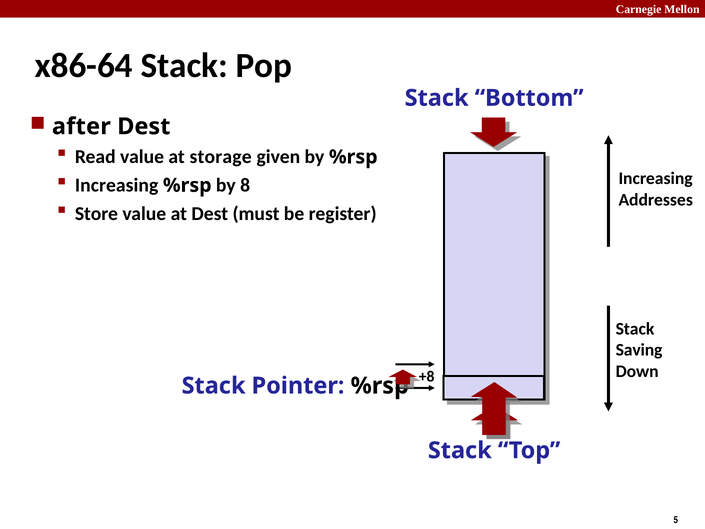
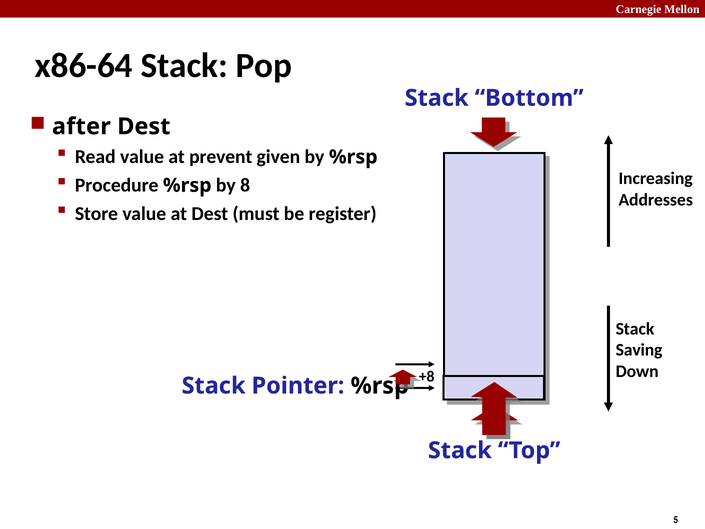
storage: storage -> prevent (221, 157)
Increasing: Increasing -> Procedure (117, 185)
